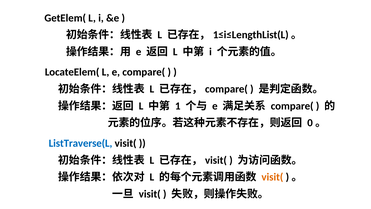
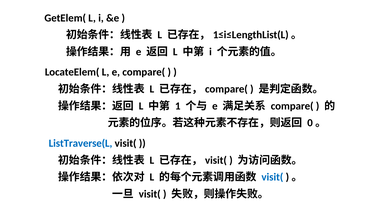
visit( colour: orange -> blue (272, 177)
